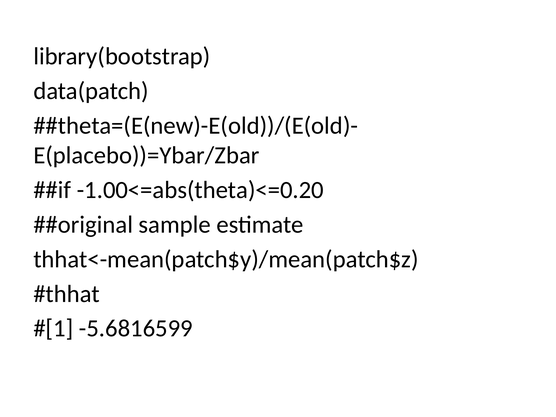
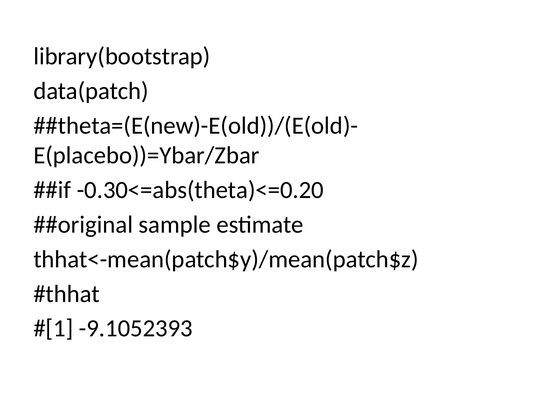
-1.00<=abs(theta)<=0.20: -1.00<=abs(theta)<=0.20 -> -0.30<=abs(theta)<=0.20 (200, 190)
-5.6816599: -5.6816599 -> -9.1052393 (136, 329)
